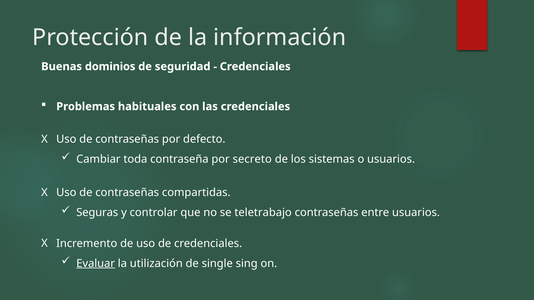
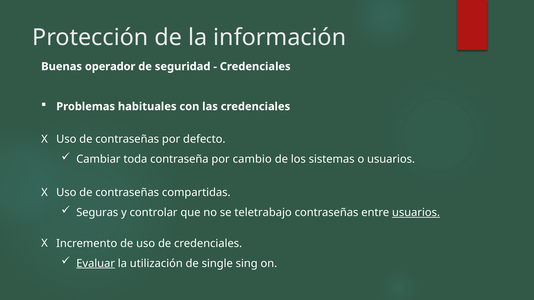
dominios: dominios -> operador (110, 67)
secreto: secreto -> cambio (252, 159)
usuarios underline: none -> present (416, 213)
